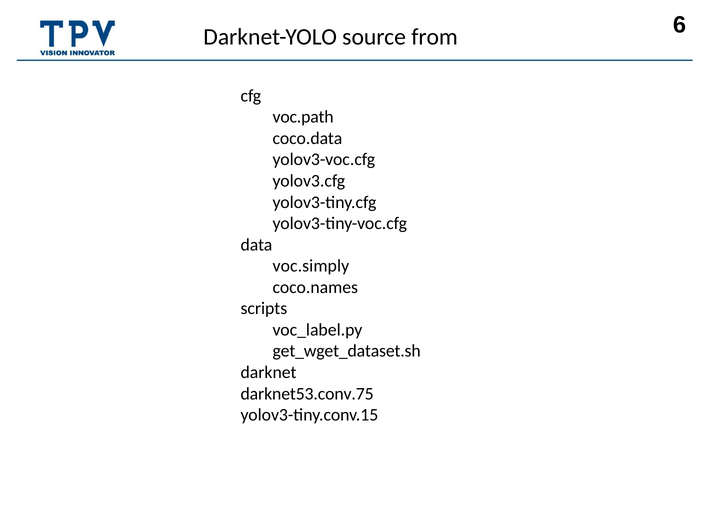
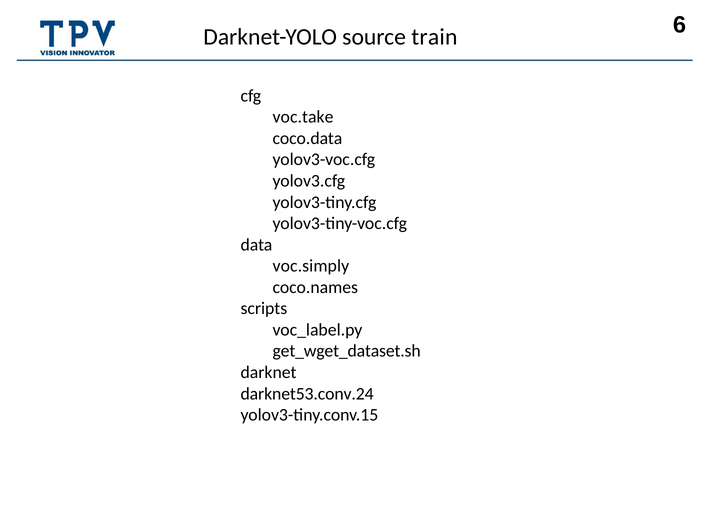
from: from -> train (434, 37)
voc.path: voc.path -> voc.take (303, 117)
darknet53.conv.75: darknet53.conv.75 -> darknet53.conv.24 (307, 394)
